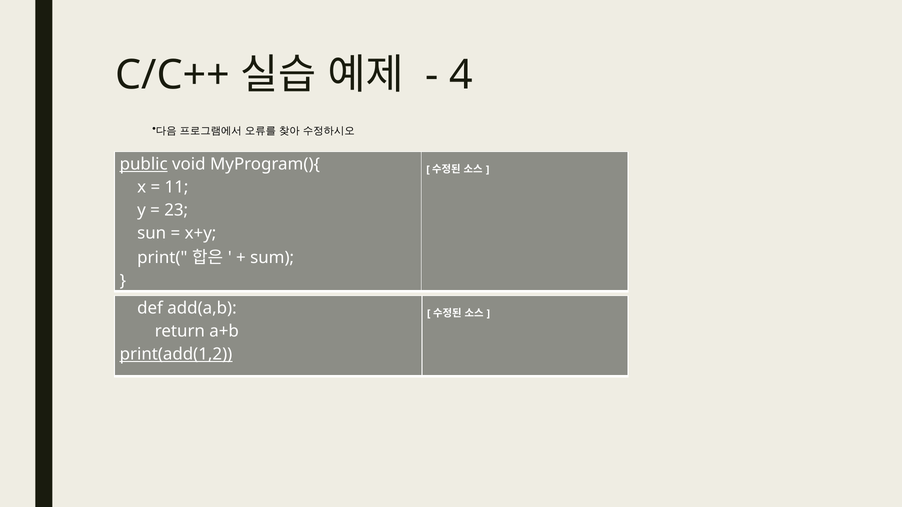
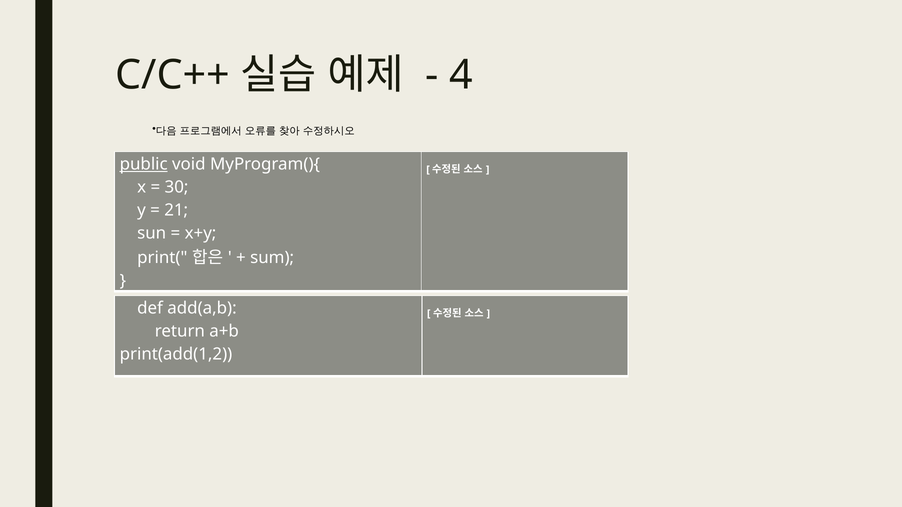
11: 11 -> 30 (177, 187)
23: 23 -> 21 (176, 210)
print(add(1,2 underline: present -> none (176, 354)
